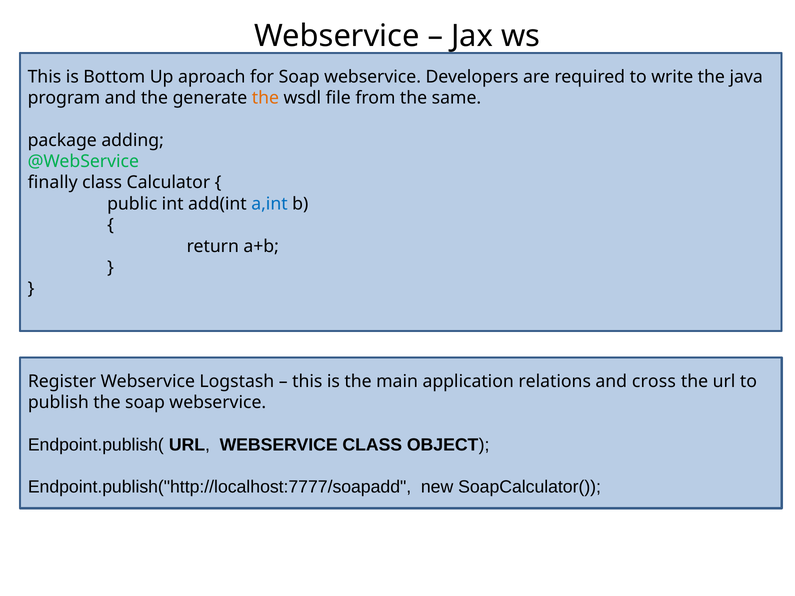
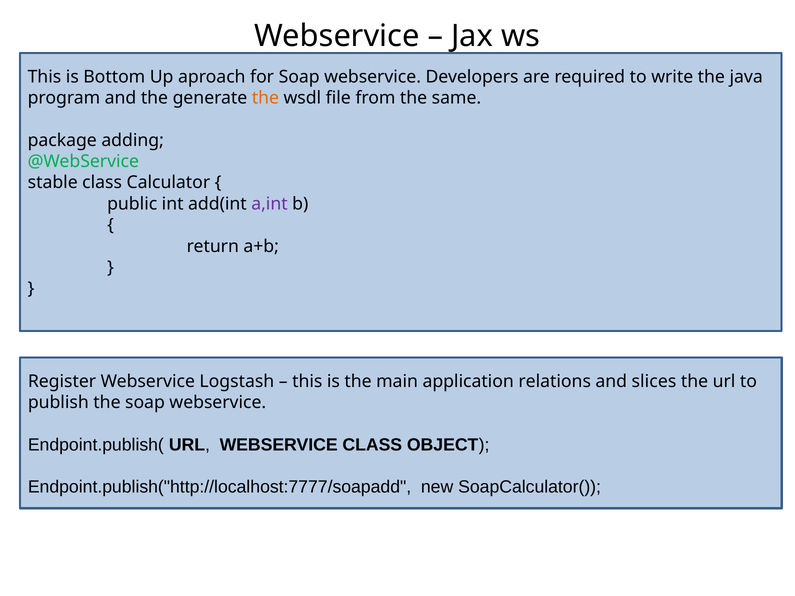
finally: finally -> stable (53, 183)
a,int colour: blue -> purple (269, 204)
cross: cross -> slices (654, 381)
